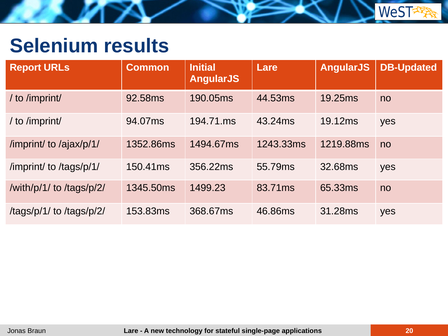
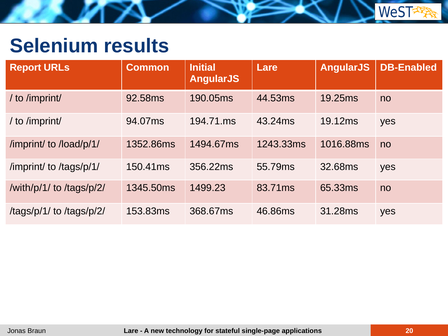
DB-Updated: DB-Updated -> DB-Enabled (408, 68)
/ajax/p/1/: /ajax/p/1/ -> /load/p/1/ (79, 144)
1219.88ms: 1219.88ms -> 1016.88ms (345, 144)
